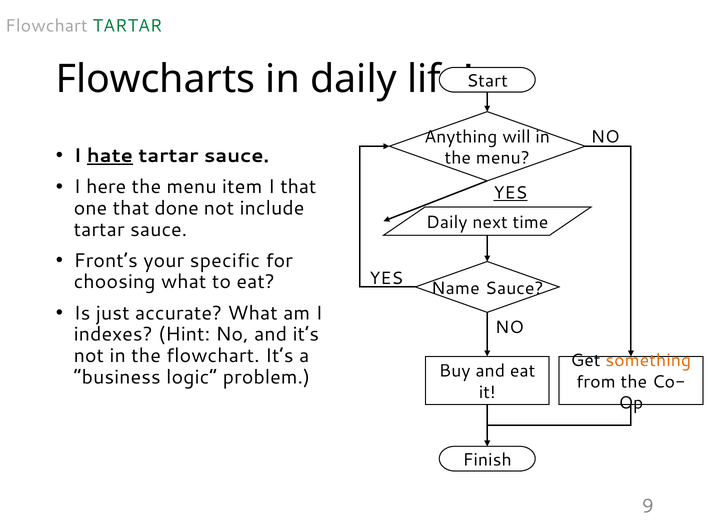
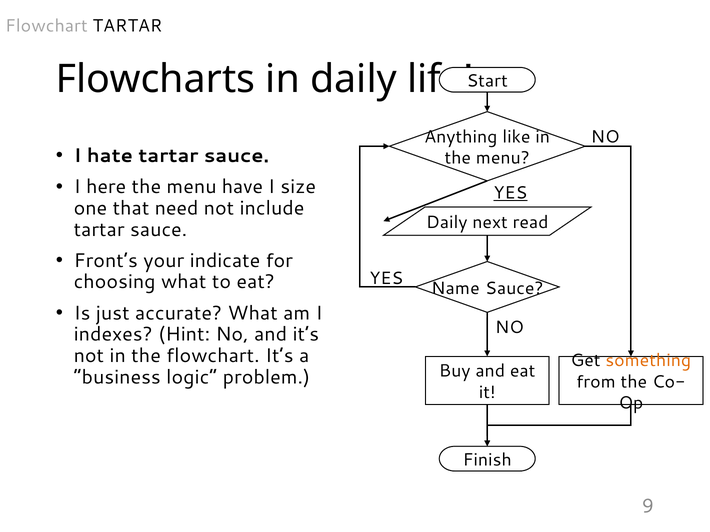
TARTAR colour: green -> black (128, 26)
will: will -> like (516, 137)
hate underline: present -> none (110, 156)
item: item -> have (242, 187)
I that: that -> size (298, 187)
done: done -> need (177, 208)
time: time -> read (531, 223)
specific: specific -> indicate (225, 261)
